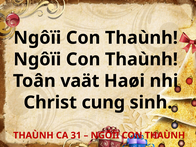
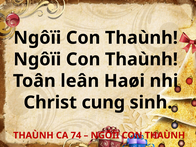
vaät: vaät -> leân (80, 81)
31: 31 -> 74 (76, 135)
